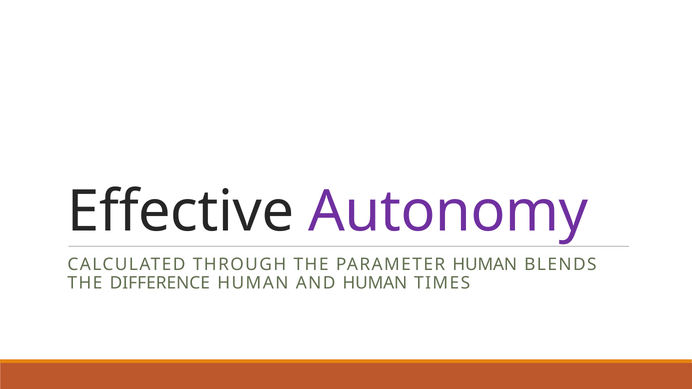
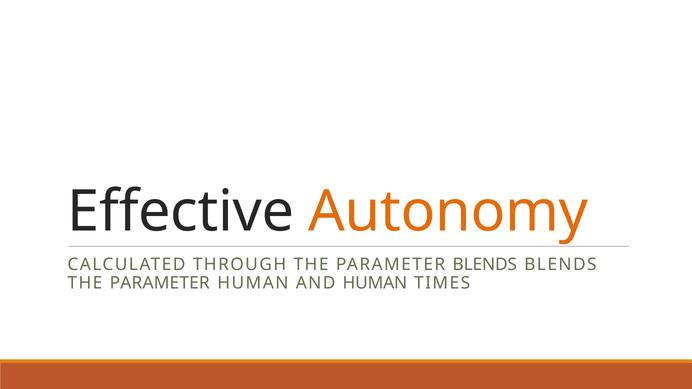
Autonomy colour: purple -> orange (448, 212)
PARAMETER HUMAN: HUMAN -> BLENDS (485, 265)
DIFFERENCE: DIFFERENCE -> PARAMETER (160, 283)
